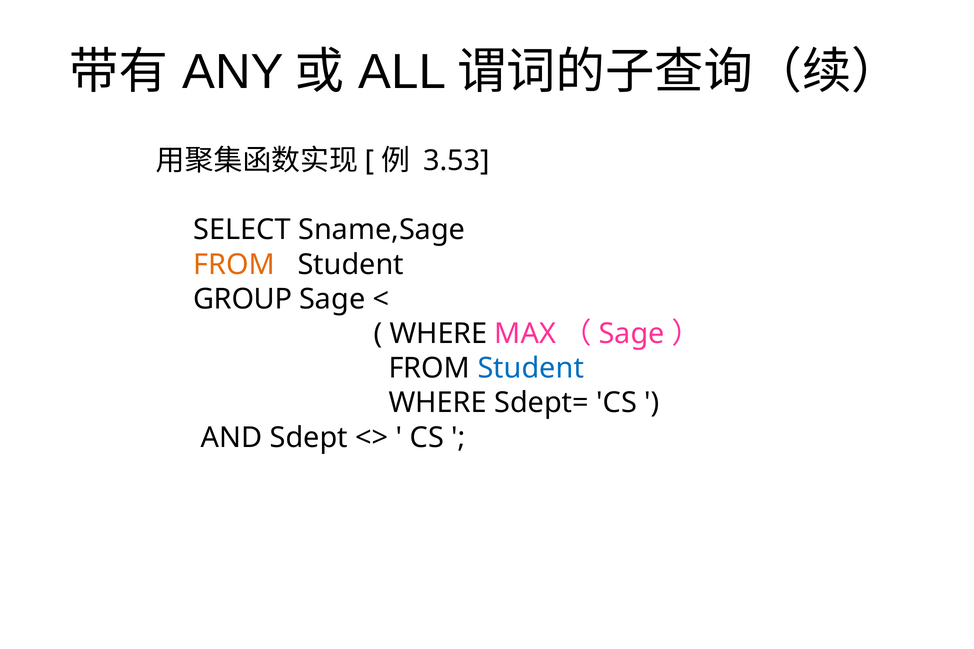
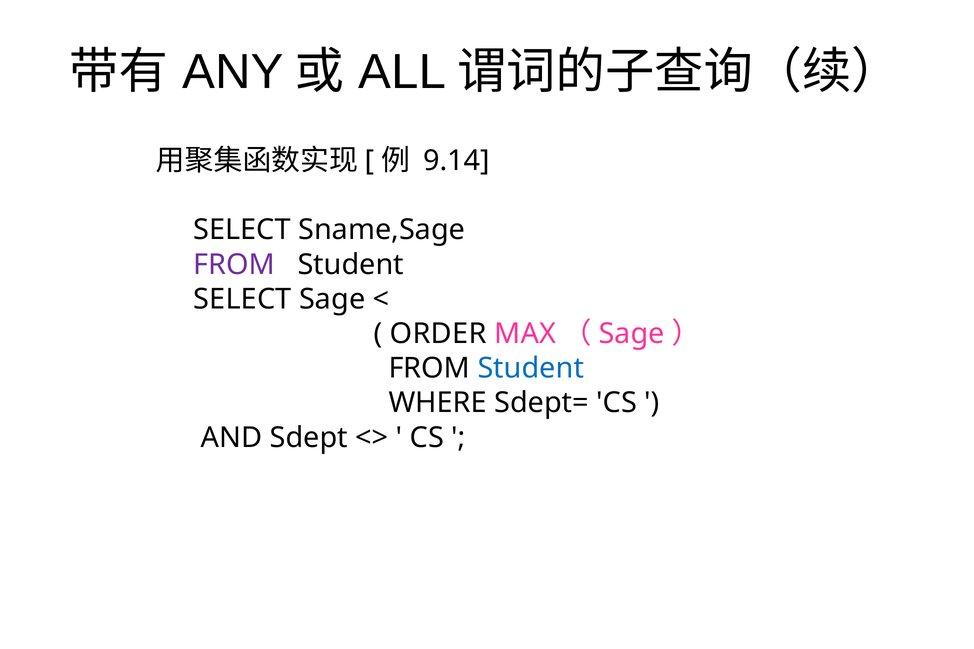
3.53: 3.53 -> 9.14 (457, 161)
FROM colour: orange -> purple (234, 265)
GROUP: GROUP -> SELECT (243, 299)
WHERE: WHERE -> ORDER (438, 334)
